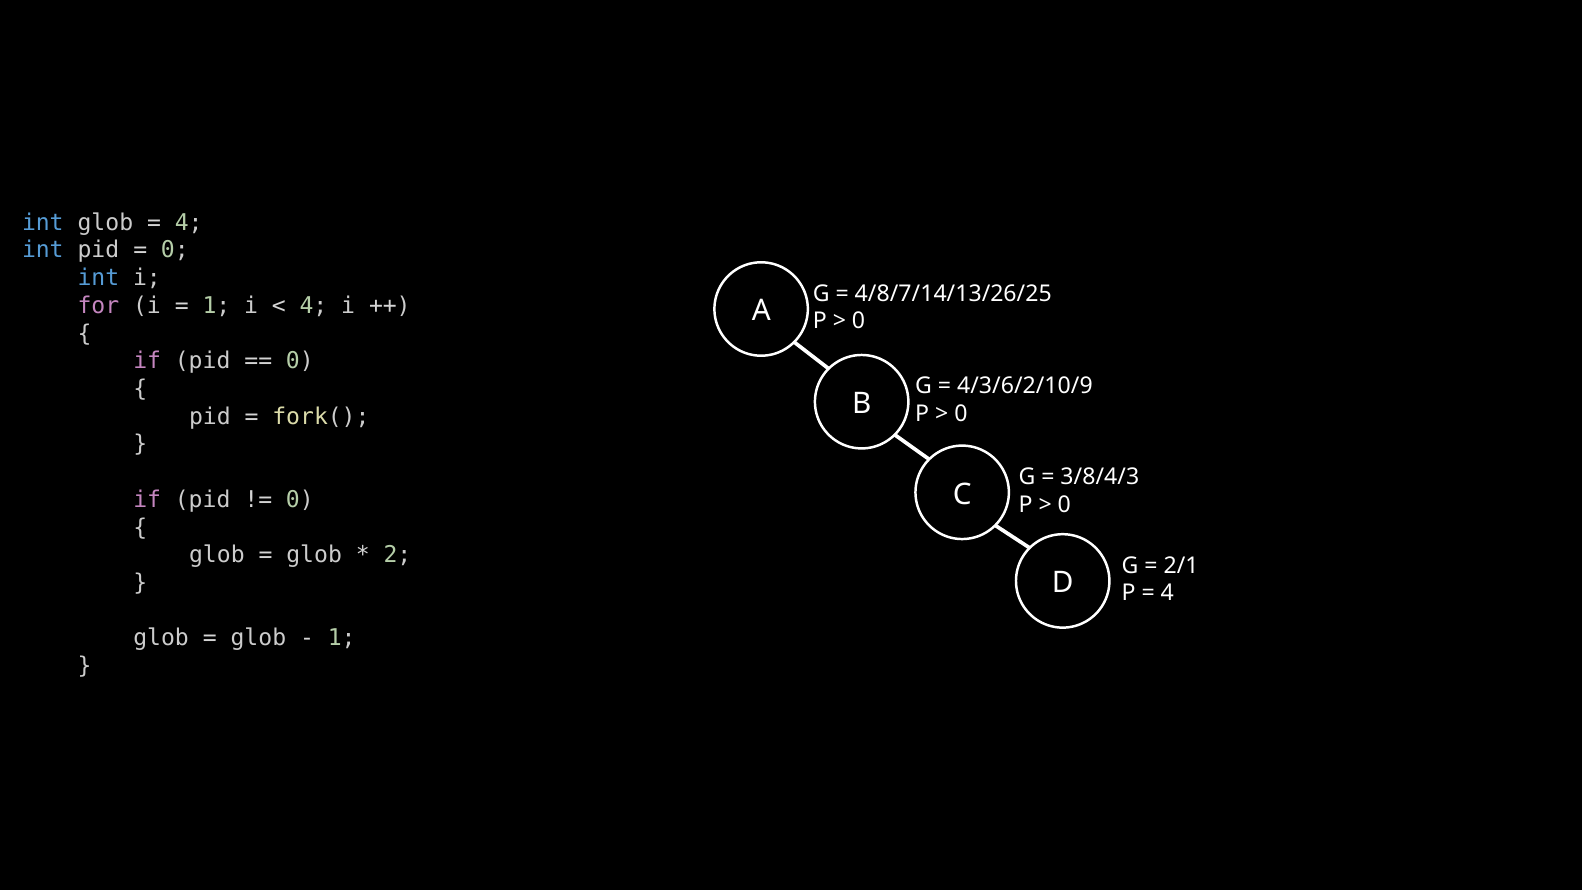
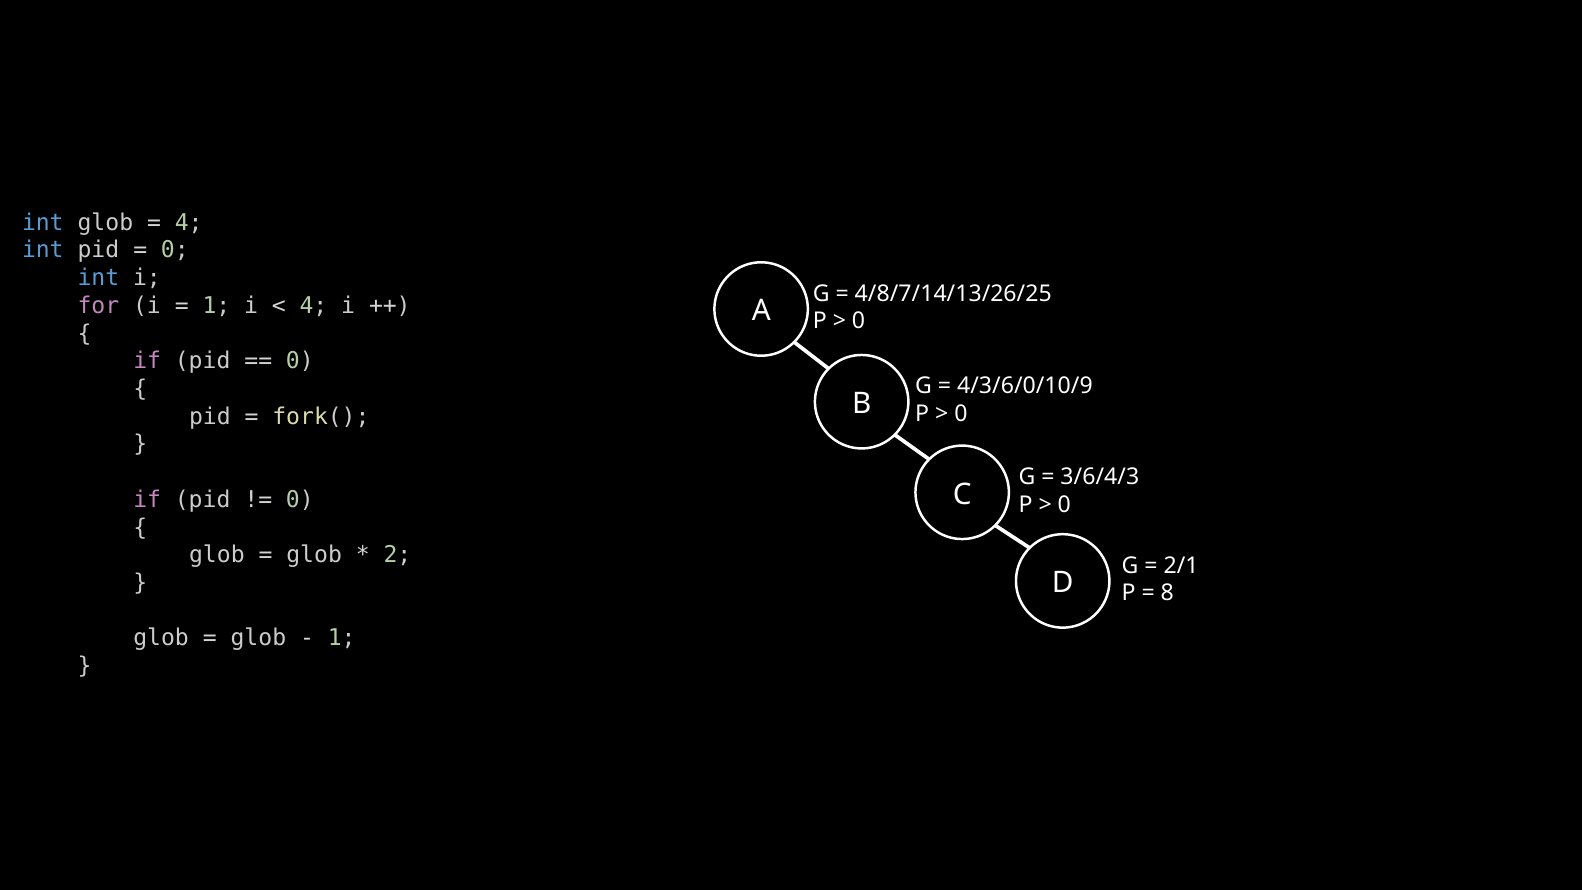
4/3/6/2/10/9: 4/3/6/2/10/9 -> 4/3/6/0/10/9 (1025, 386)
3/8/4/3: 3/8/4/3 -> 3/6/4/3 (1100, 477)
4: 4 -> 8 (1167, 593)
